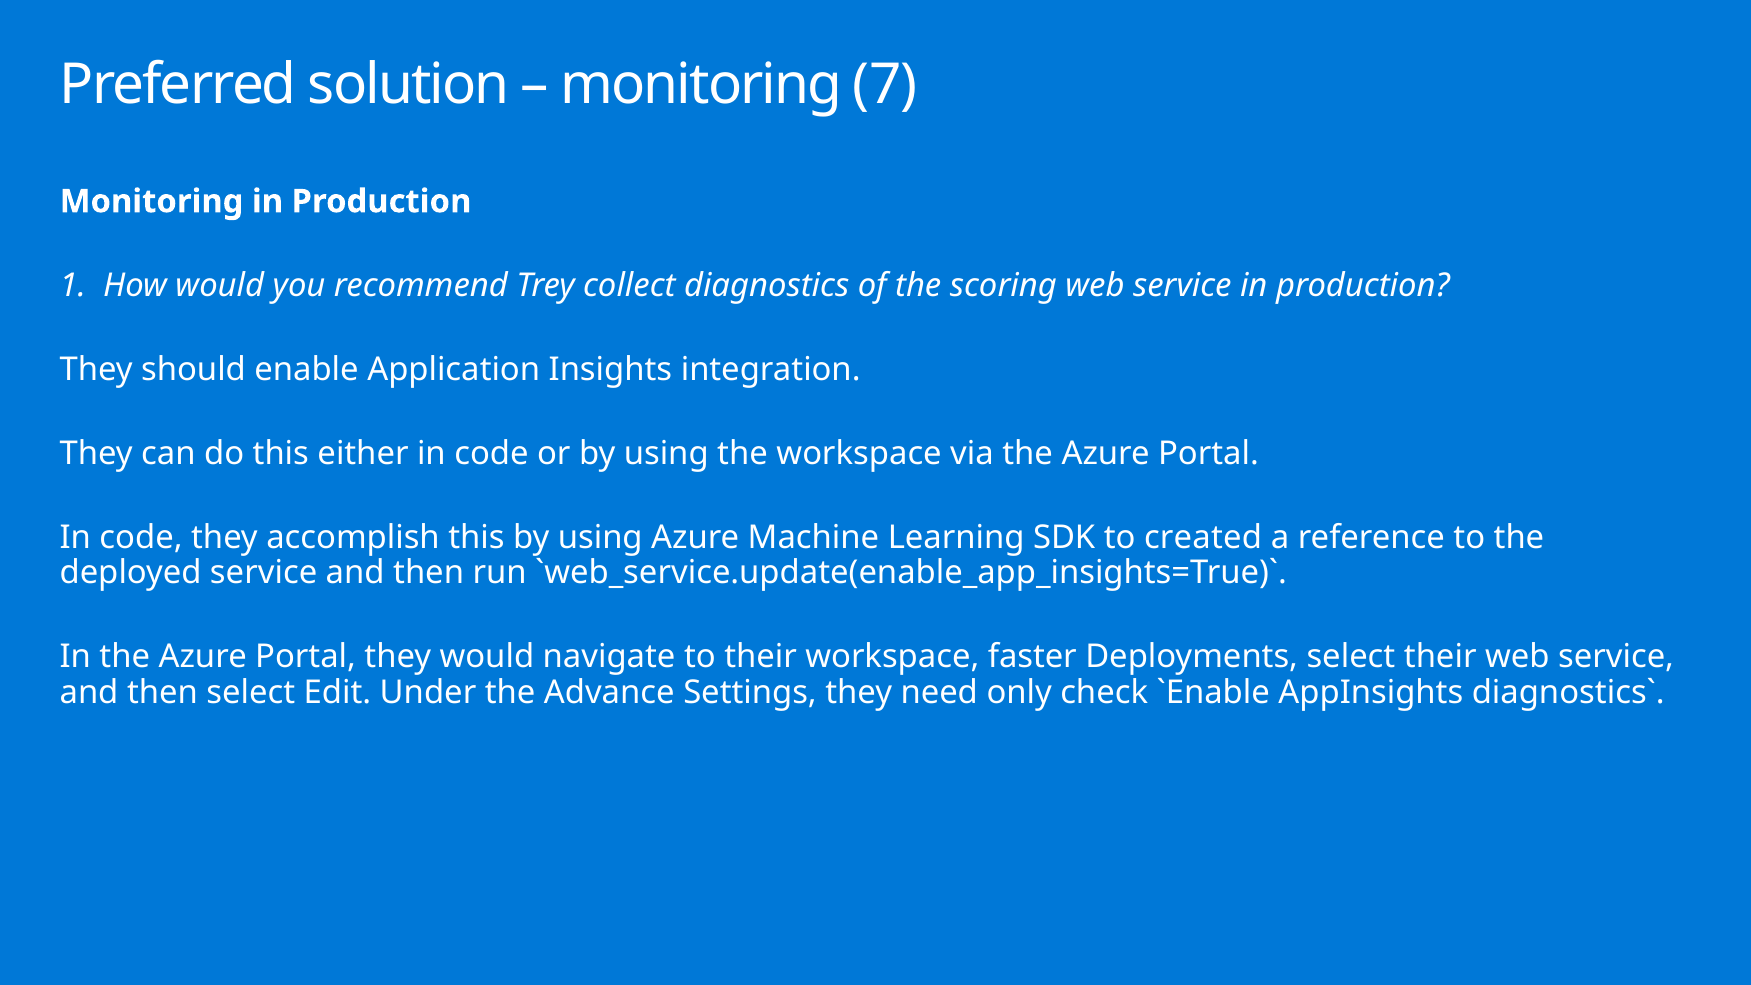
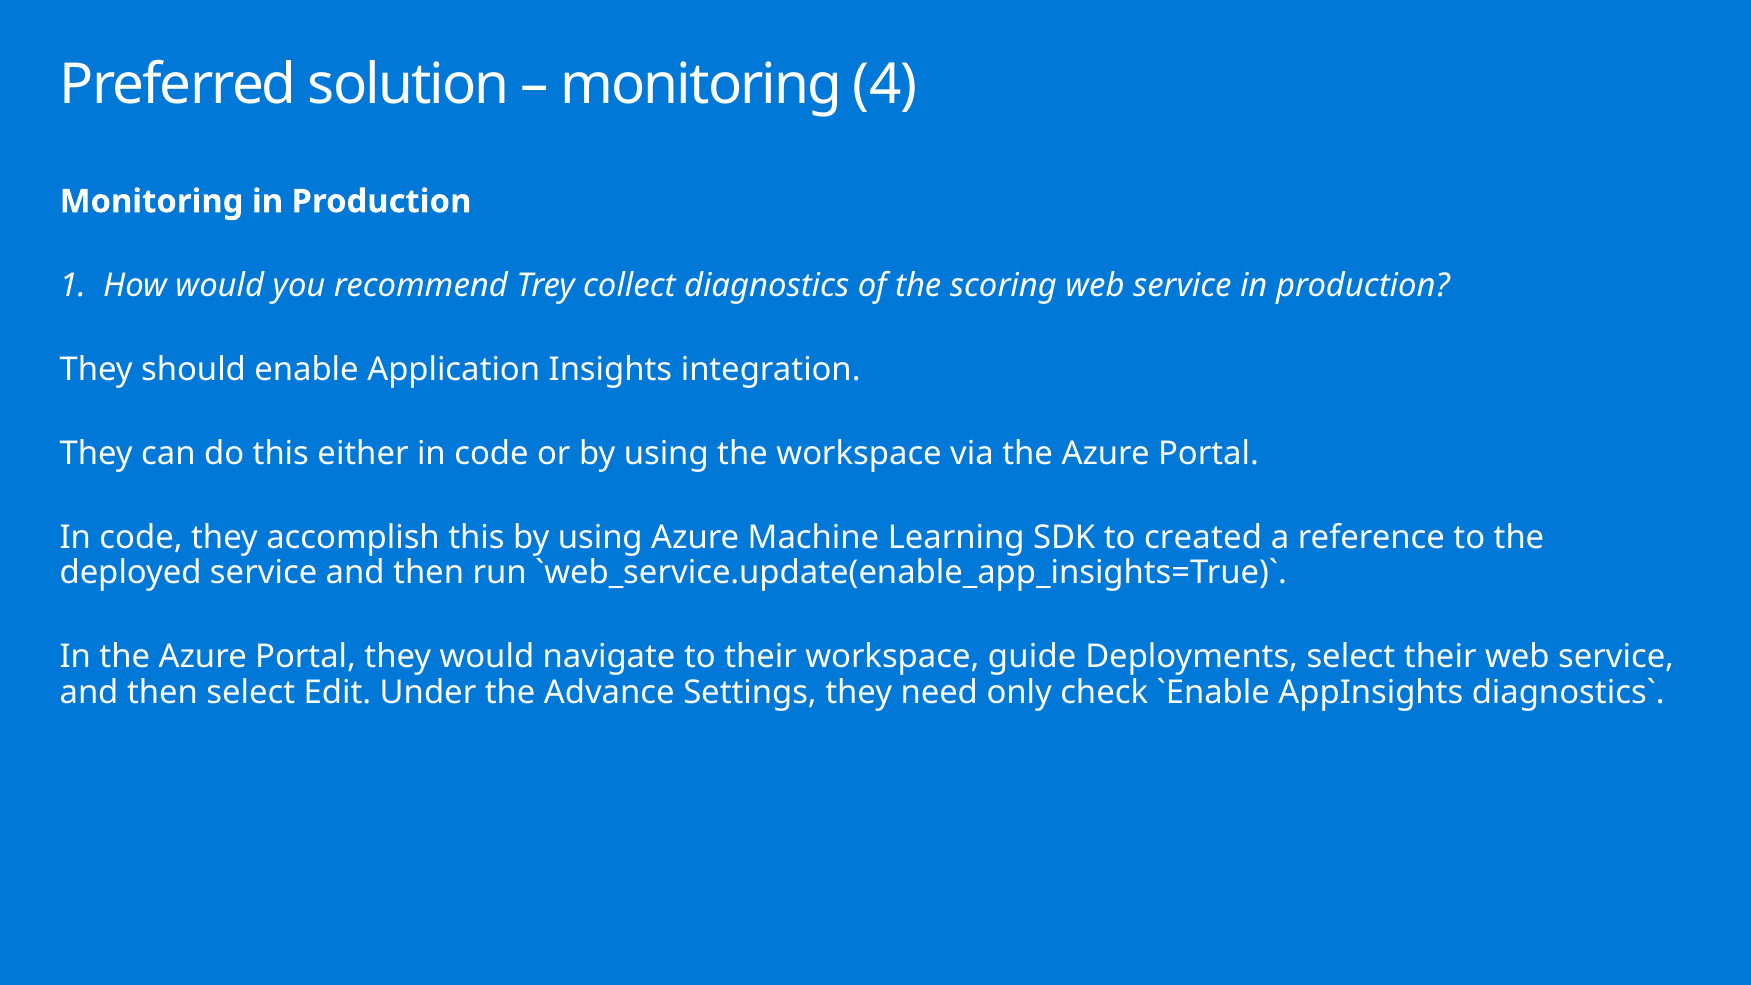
7: 7 -> 4 (885, 85)
faster: faster -> guide (1032, 657)
